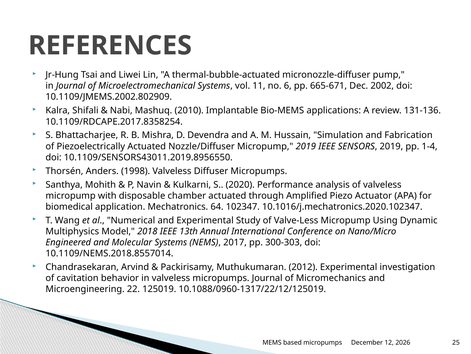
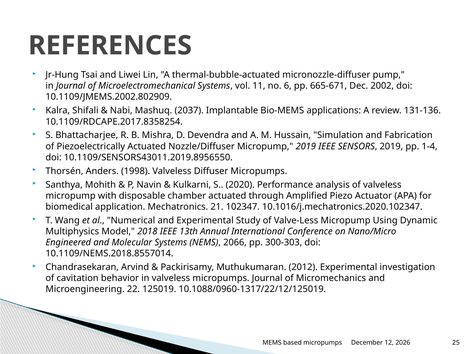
2010: 2010 -> 2037 (189, 110)
64: 64 -> 21 (217, 206)
2017: 2017 -> 2066 (235, 242)
